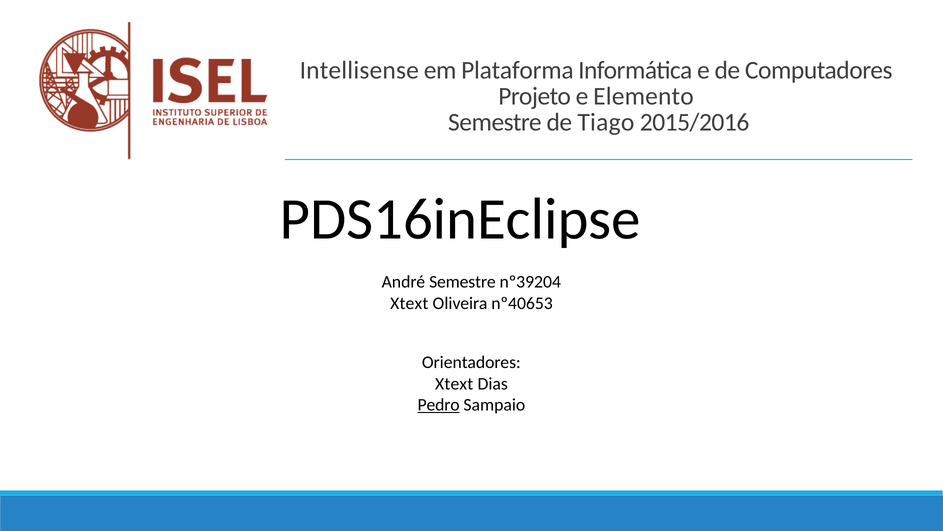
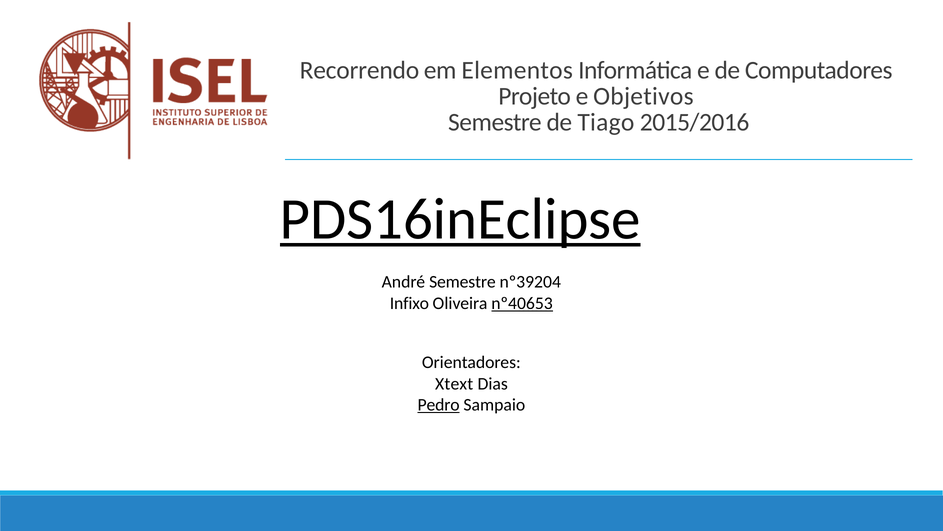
Intellisense: Intellisense -> Recorrendo (359, 70)
Plataforma: Plataforma -> Elementos (517, 70)
Elemento: Elemento -> Objetivos (643, 96)
PDS16inEclipse underline: none -> present (460, 219)
Xtext: Xtext -> Infixo (409, 303)
nº40653 underline: none -> present (522, 303)
